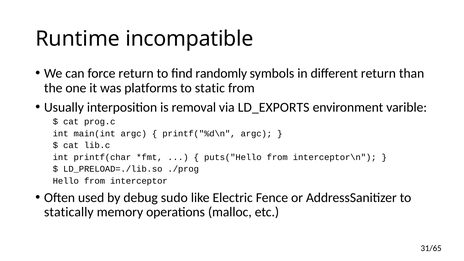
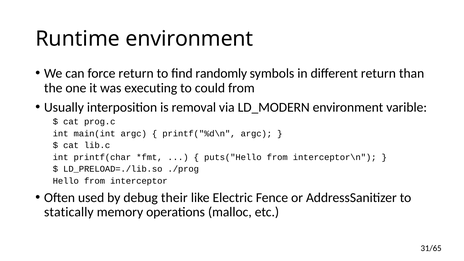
Runtime incompatible: incompatible -> environment (189, 39)
platforms: platforms -> executing (151, 88)
static: static -> could (210, 88)
LD_EXPORTS: LD_EXPORTS -> LD_MODERN (274, 107)
sudo: sudo -> their (174, 198)
